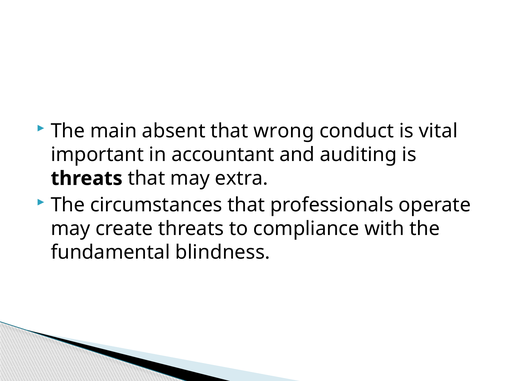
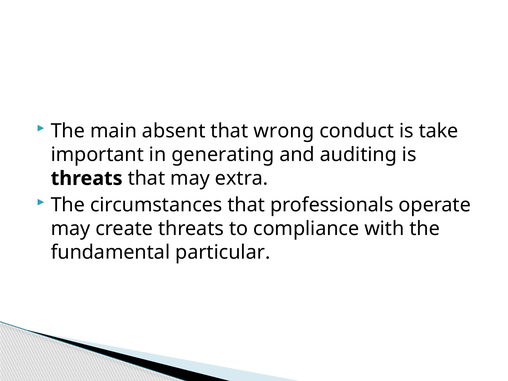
vital: vital -> take (439, 131)
accountant: accountant -> generating (223, 155)
blindness: blindness -> particular (223, 252)
